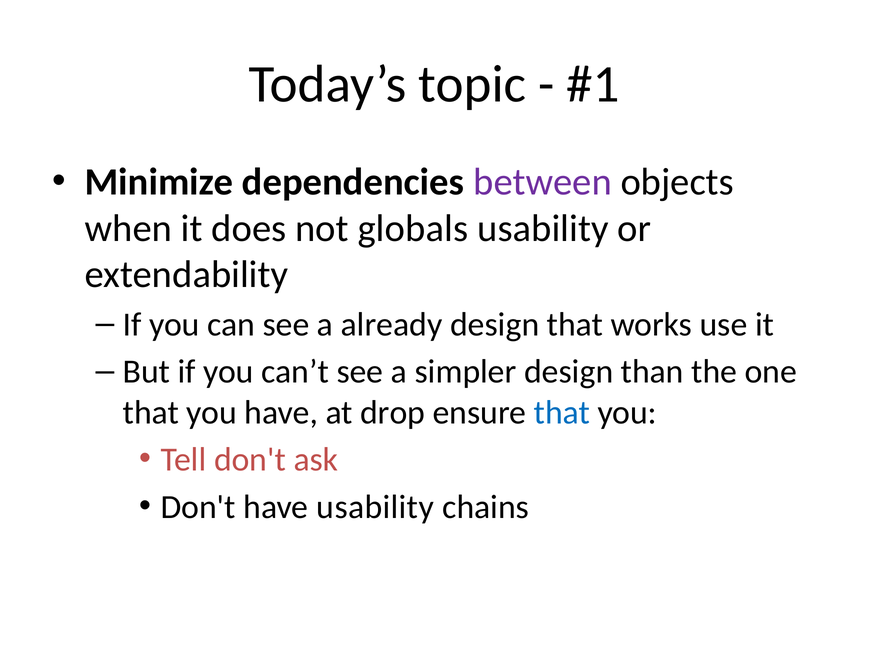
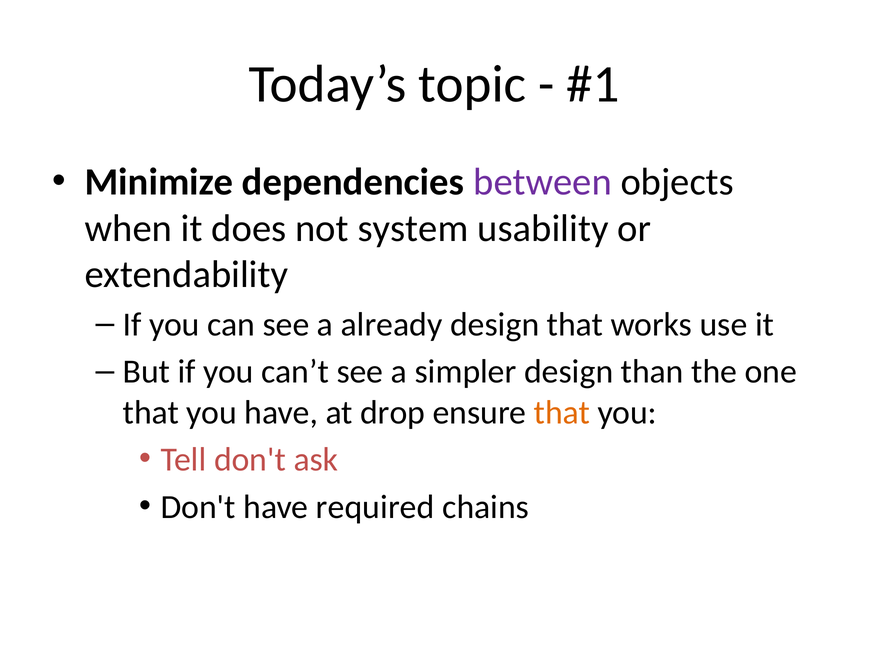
globals: globals -> system (413, 229)
that colour: blue -> orange (562, 413)
have usability: usability -> required (375, 508)
